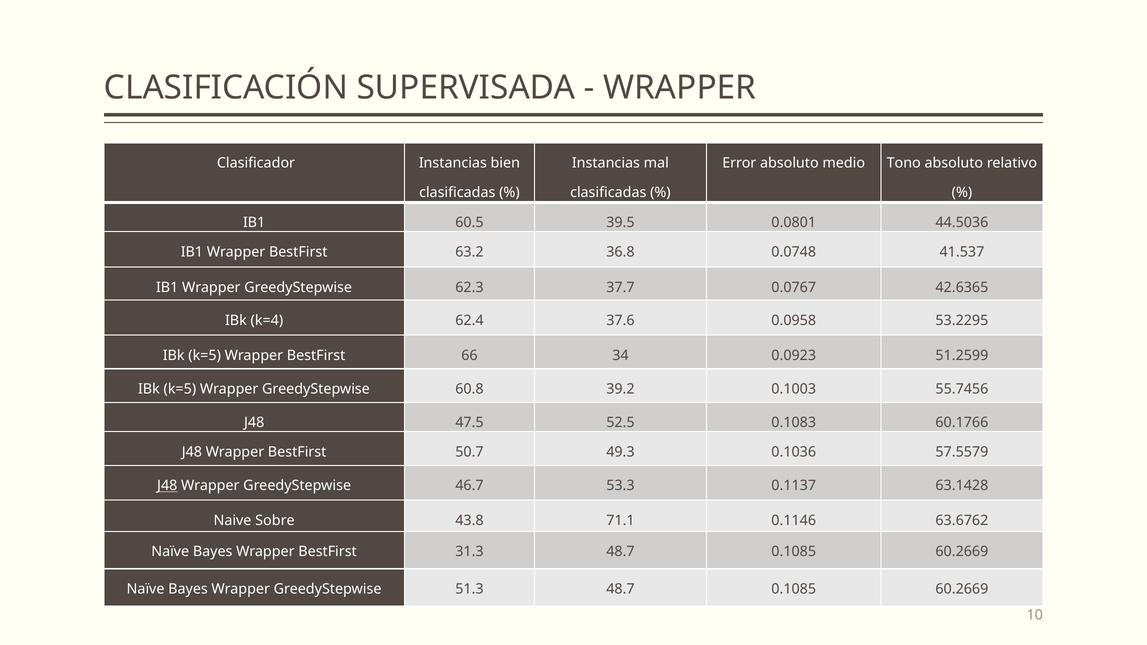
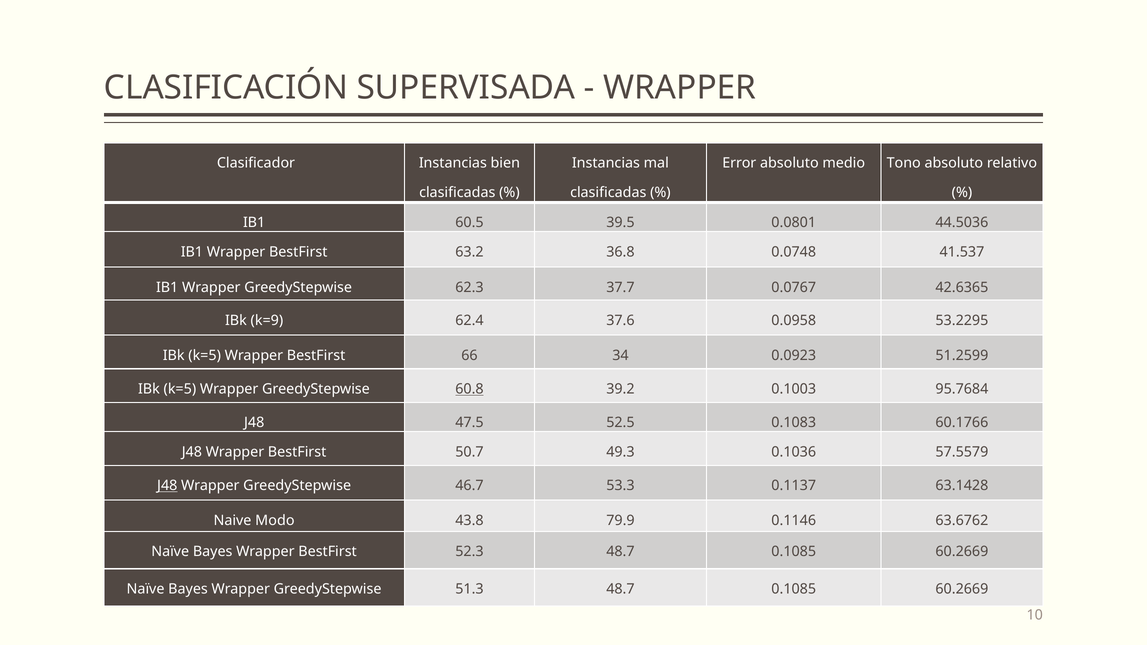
k=4: k=4 -> k=9 (267, 321)
60.8 underline: none -> present (469, 389)
55.7456: 55.7456 -> 95.7684 (962, 389)
Sobre: Sobre -> Modo (275, 521)
71.1: 71.1 -> 79.9 (620, 521)
31.3: 31.3 -> 52.3 (469, 552)
